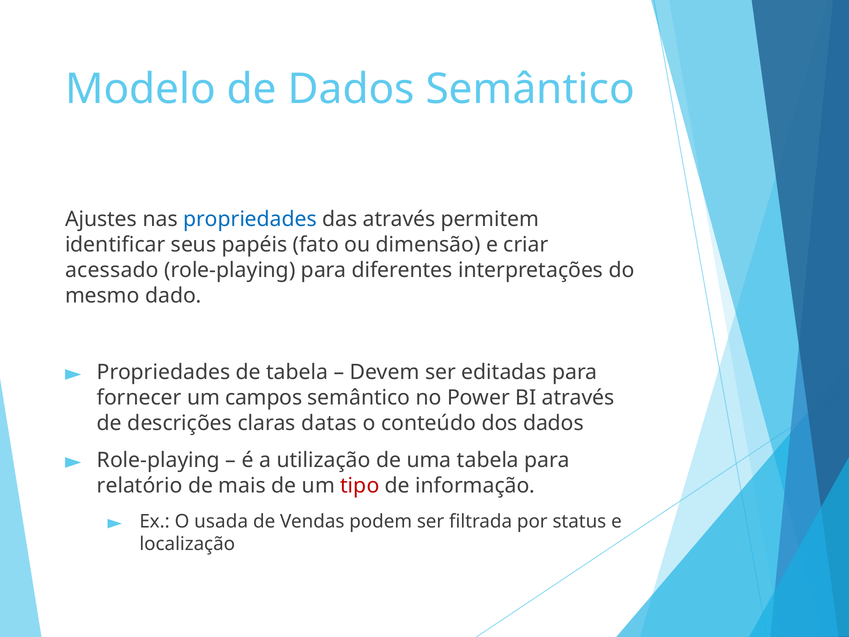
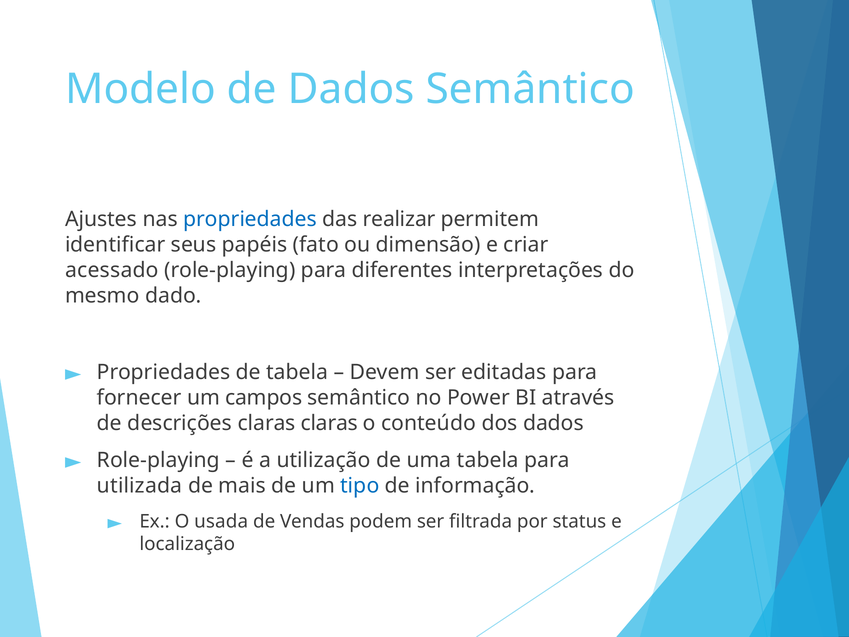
das através: através -> realizar (399, 219)
claras datas: datas -> claras (329, 423)
relatório: relatório -> utilizada (140, 486)
tipo colour: red -> blue (360, 486)
